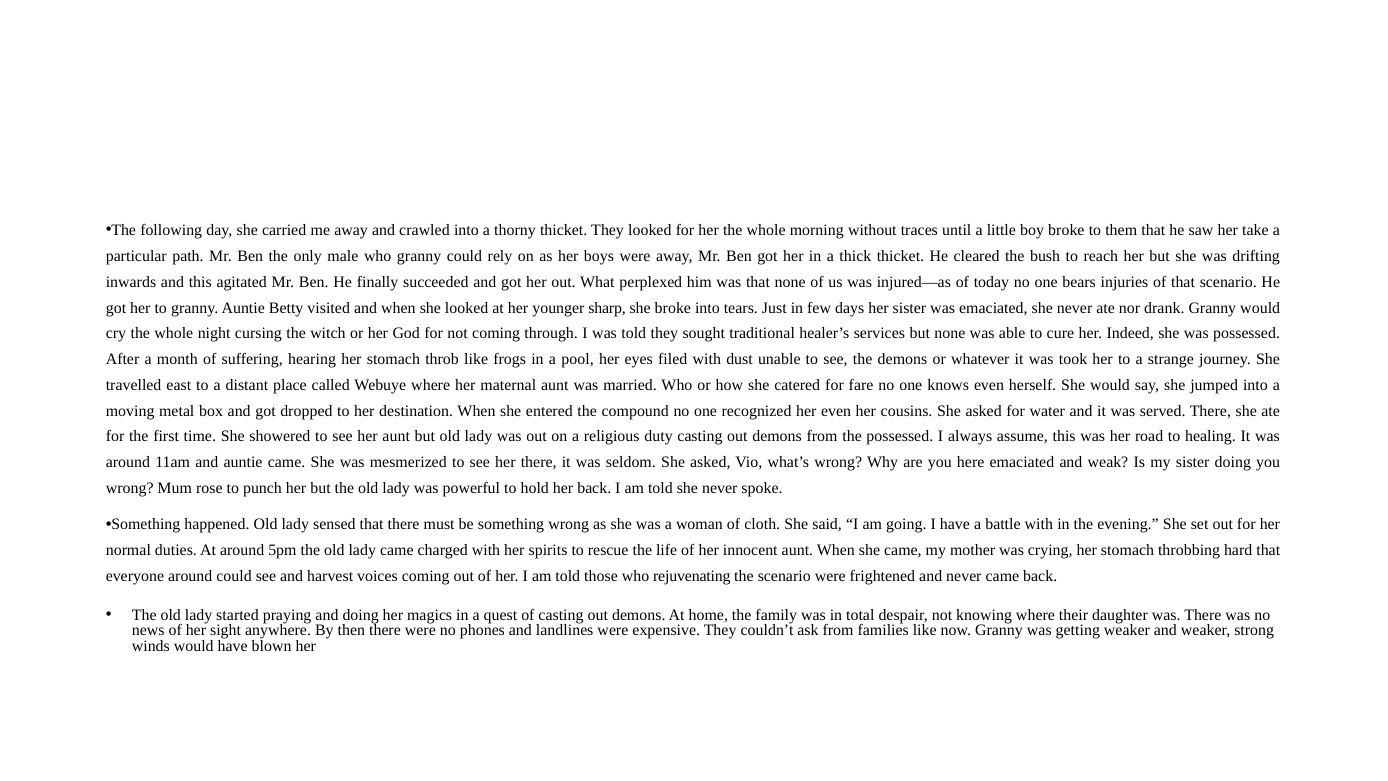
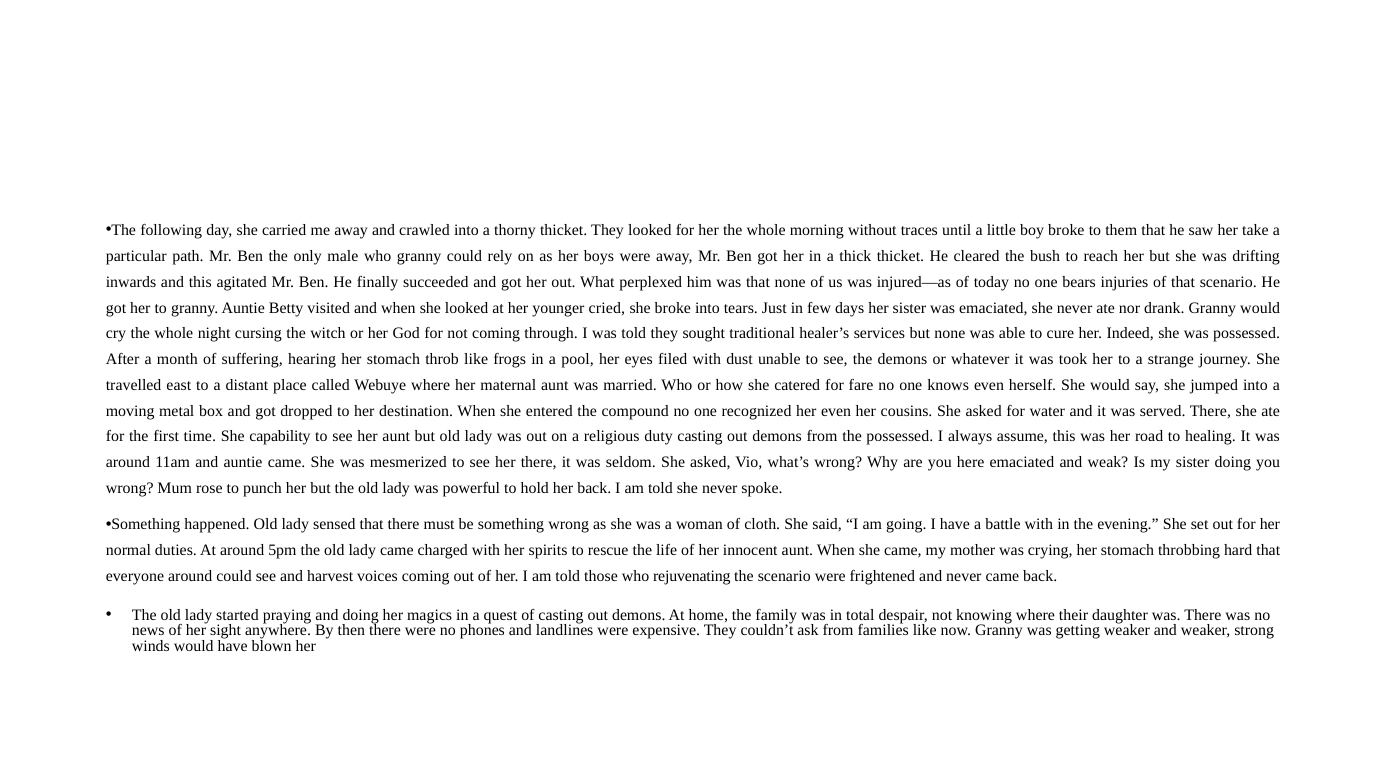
sharp: sharp -> cried (607, 308)
showered: showered -> capability (280, 437)
